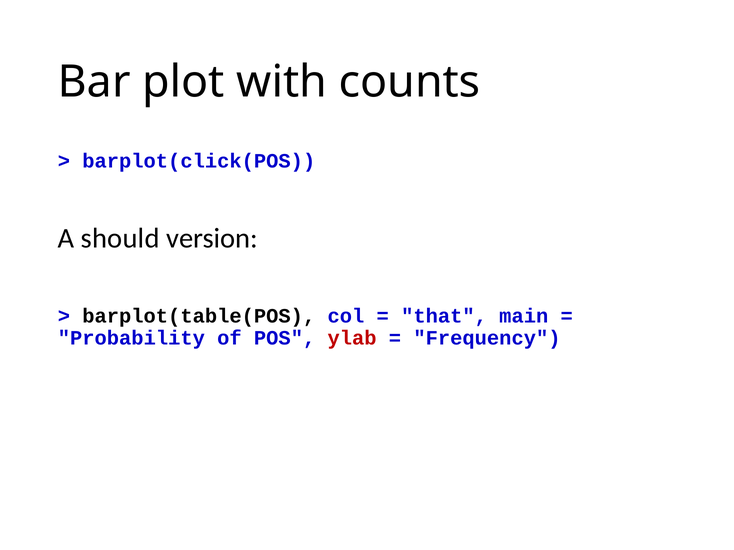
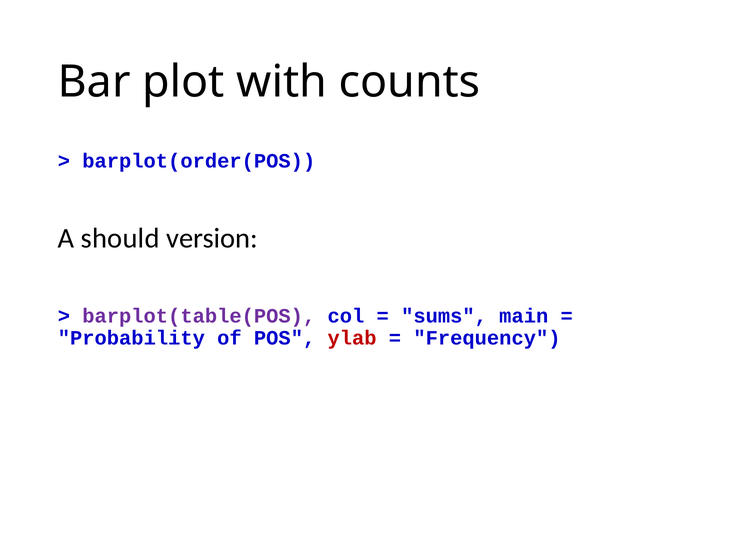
barplot(click(POS: barplot(click(POS -> barplot(order(POS (199, 161)
barplot(table(POS colour: black -> purple (199, 316)
that: that -> sums (444, 316)
